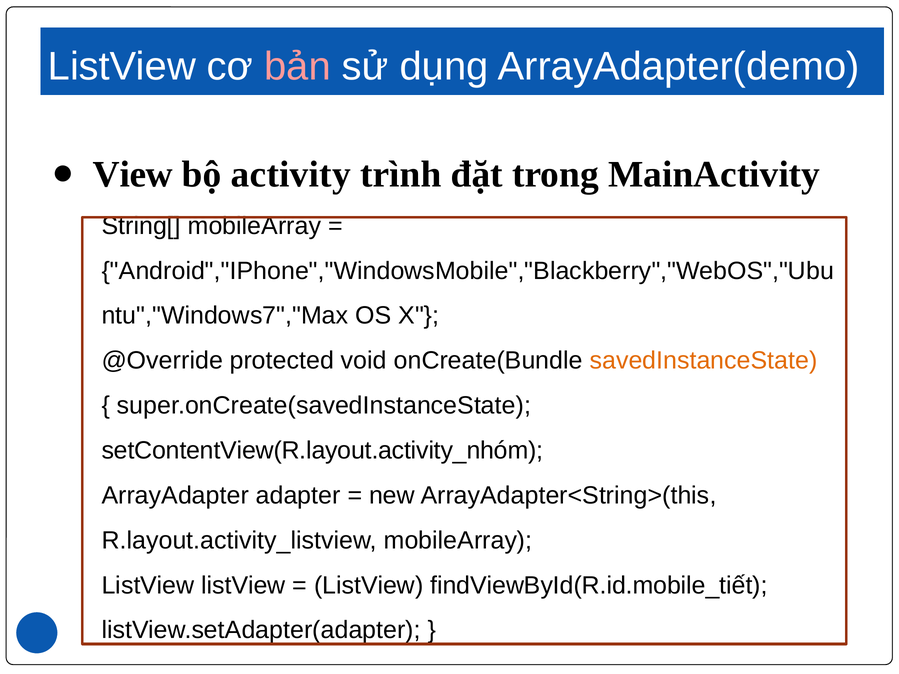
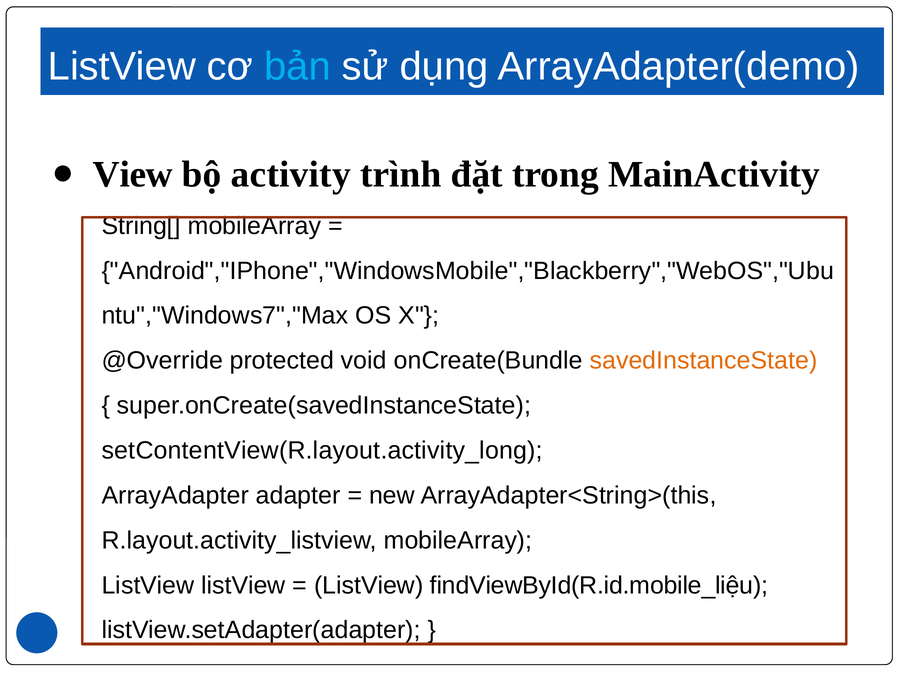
bản colour: pink -> light blue (298, 67)
setContentView(R.layout.activity_nhóm: setContentView(R.layout.activity_nhóm -> setContentView(R.layout.activity_long (322, 451)
findViewById(R.id.mobile_tiết: findViewById(R.id.mobile_tiết -> findViewById(R.id.mobile_liệu (599, 586)
